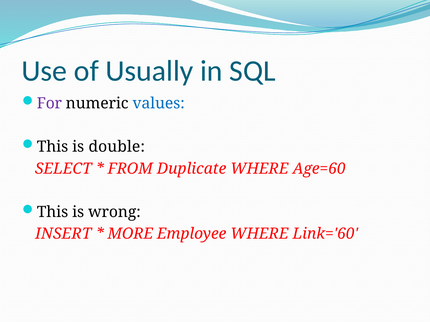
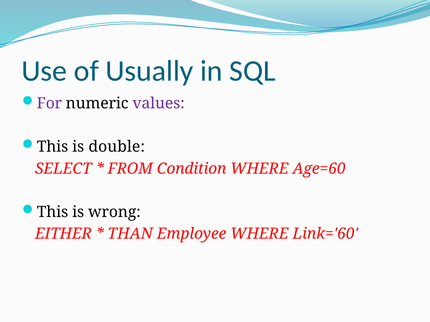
values colour: blue -> purple (159, 104)
Duplicate: Duplicate -> Condition (192, 169)
INSERT: INSERT -> EITHER (63, 234)
MORE: MORE -> THAN (130, 234)
